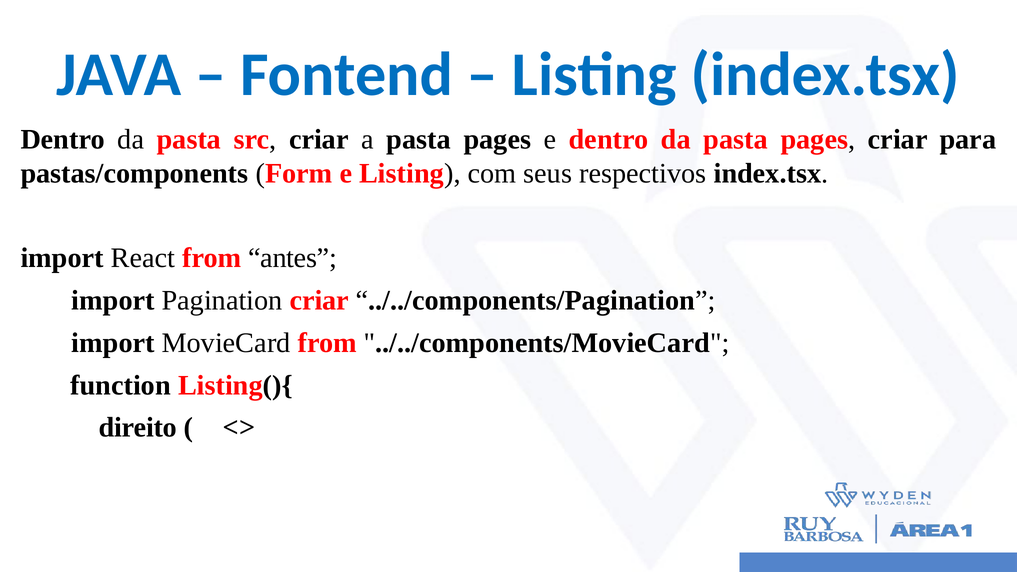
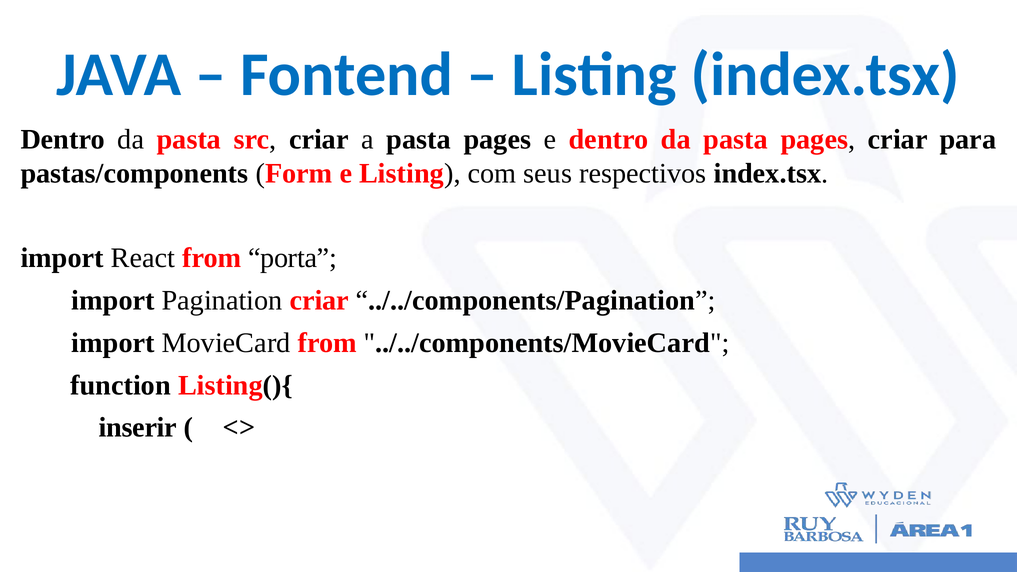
antes: antes -> porta (293, 258)
direito: direito -> inserir (138, 428)
